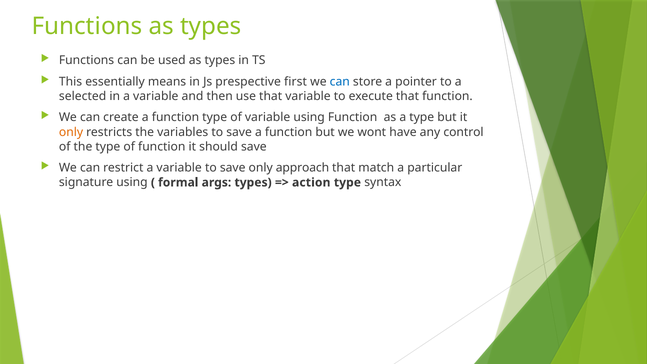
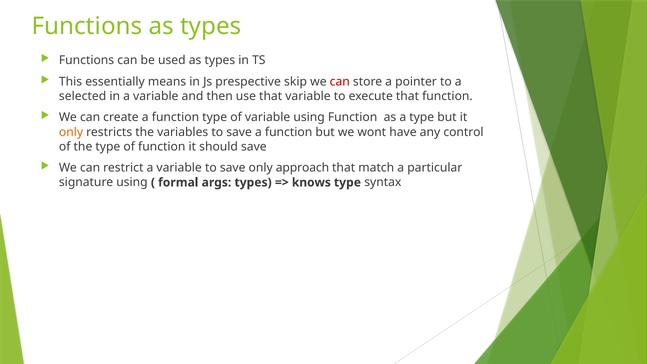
first: first -> skip (296, 82)
can colour: blue -> red (340, 82)
action: action -> knows (311, 182)
